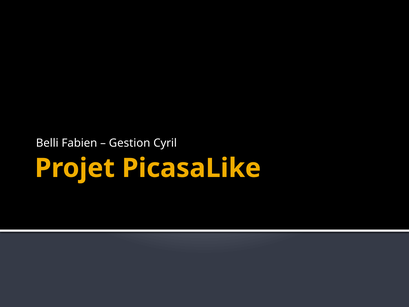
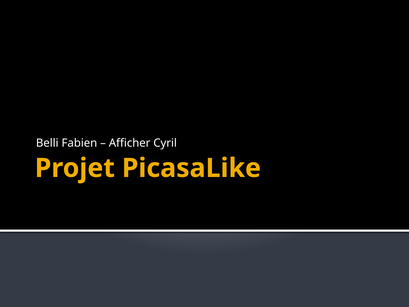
Gestion: Gestion -> Afficher (130, 143)
